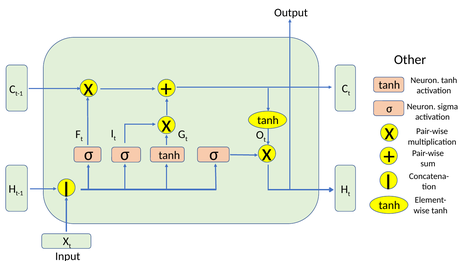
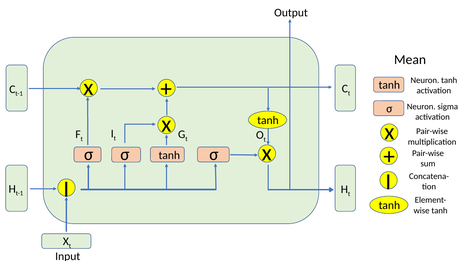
Other: Other -> Mean (410, 60)
